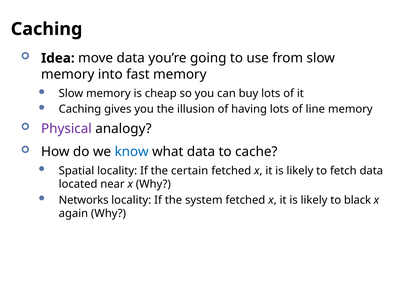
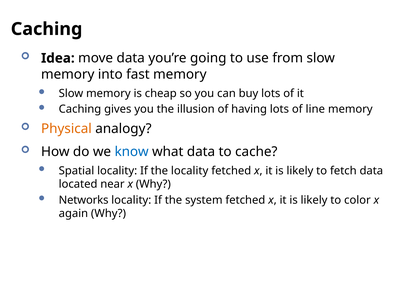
Physical colour: purple -> orange (66, 129)
the certain: certain -> locality (190, 171)
black: black -> color (357, 200)
